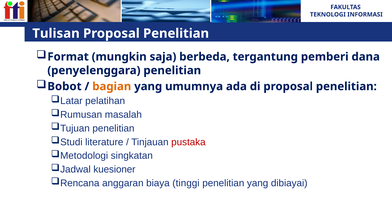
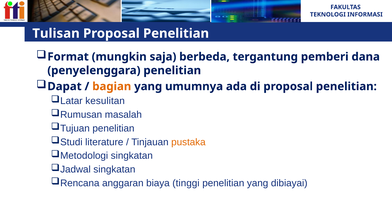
Bobot: Bobot -> Dapat (65, 87)
pelatihan: pelatihan -> kesulitan (105, 101)
pustaka colour: red -> orange (188, 142)
kuesioner: kuesioner -> singkatan (114, 170)
